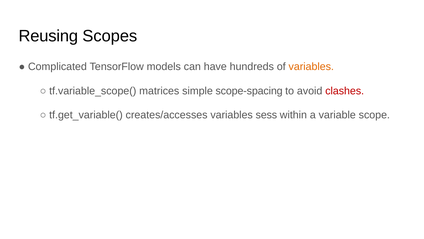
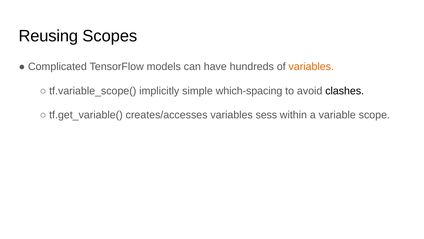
matrices: matrices -> implicitly (159, 91)
scope-spacing: scope-spacing -> which-spacing (249, 91)
clashes colour: red -> black (345, 91)
